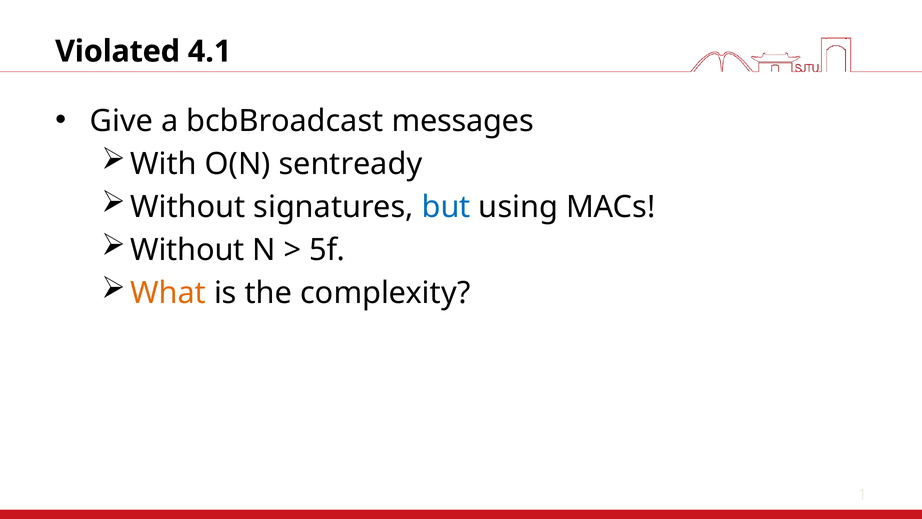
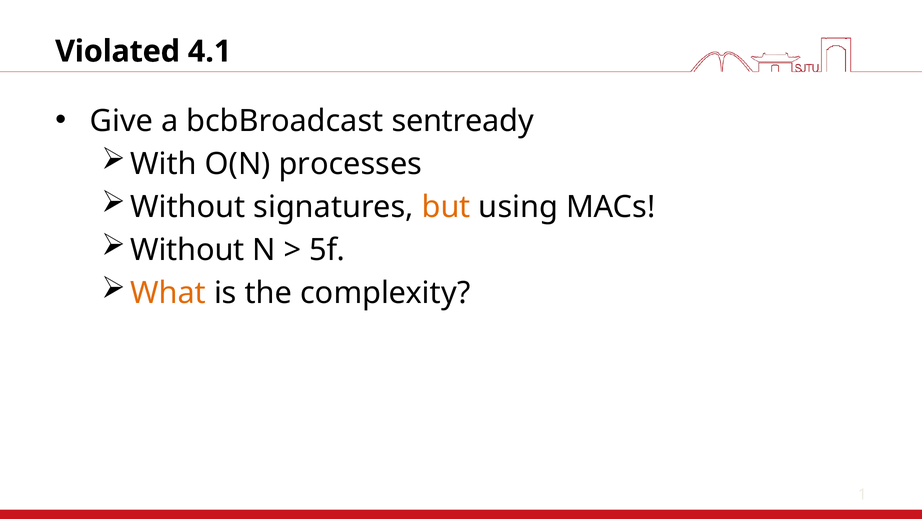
messages: messages -> sentready (463, 121)
sentready: sentready -> processes (350, 164)
but colour: blue -> orange (446, 207)
